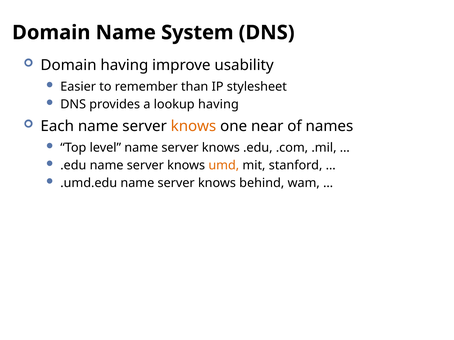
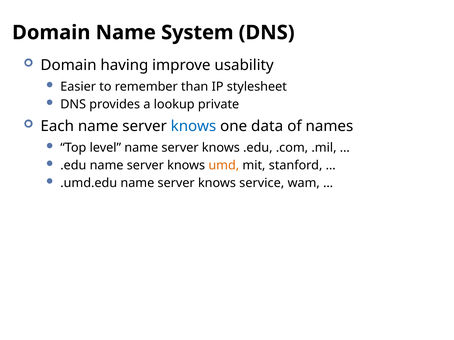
lookup having: having -> private (219, 105)
knows colour: orange -> blue (193, 126)
near: near -> data (267, 126)
behind: behind -> service (262, 183)
